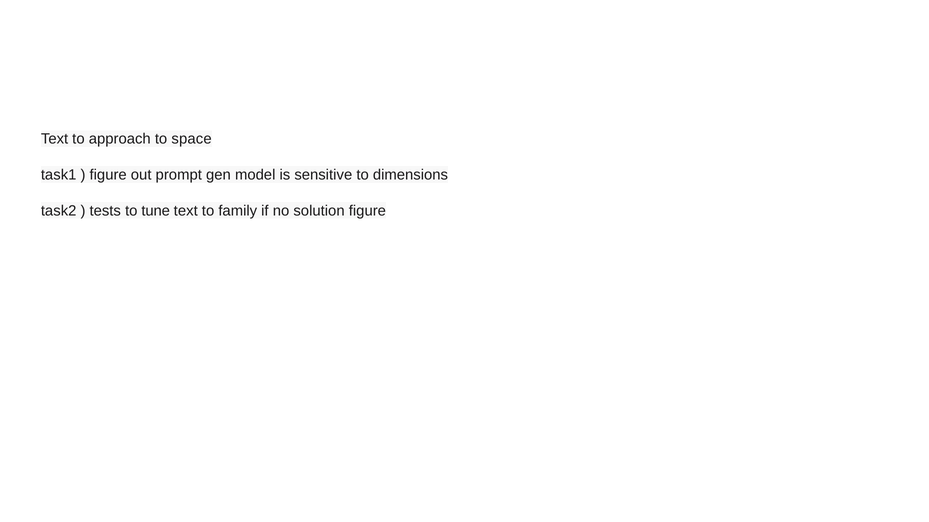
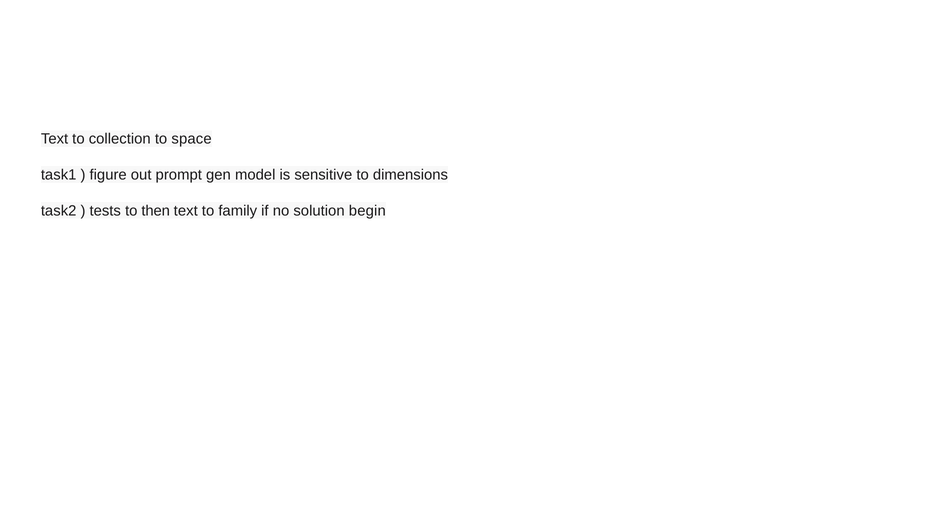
approach: approach -> collection (120, 139)
tune: tune -> then (156, 211)
solution figure: figure -> begin (367, 211)
